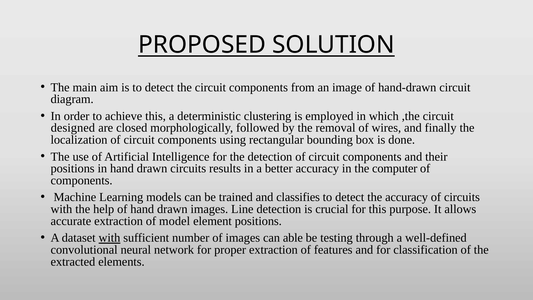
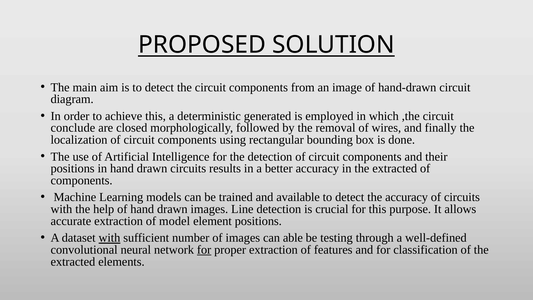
clustering: clustering -> generated (268, 116)
designed: designed -> conclude (73, 128)
in the computer: computer -> extracted (395, 168)
classifies: classifies -> available (298, 197)
for underline: none -> present (204, 250)
